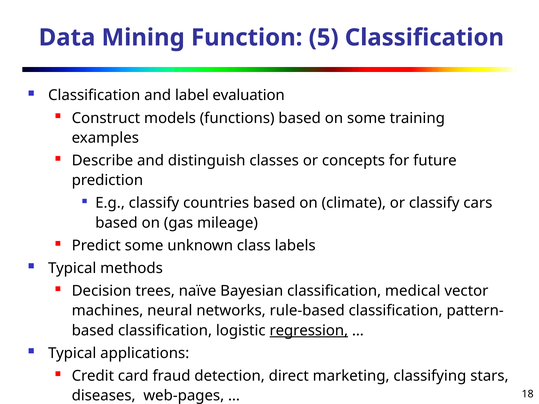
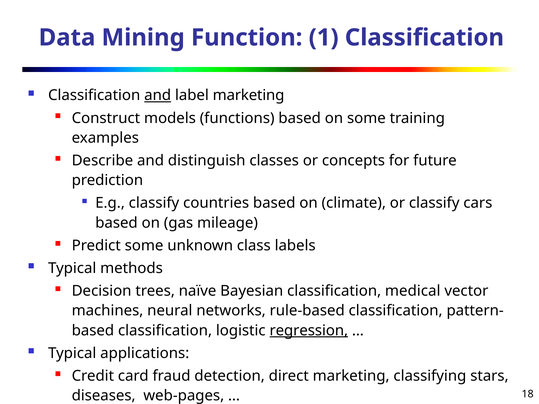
5: 5 -> 1 (324, 38)
and underline: none -> present (158, 95)
label evaluation: evaluation -> marketing (249, 95)
